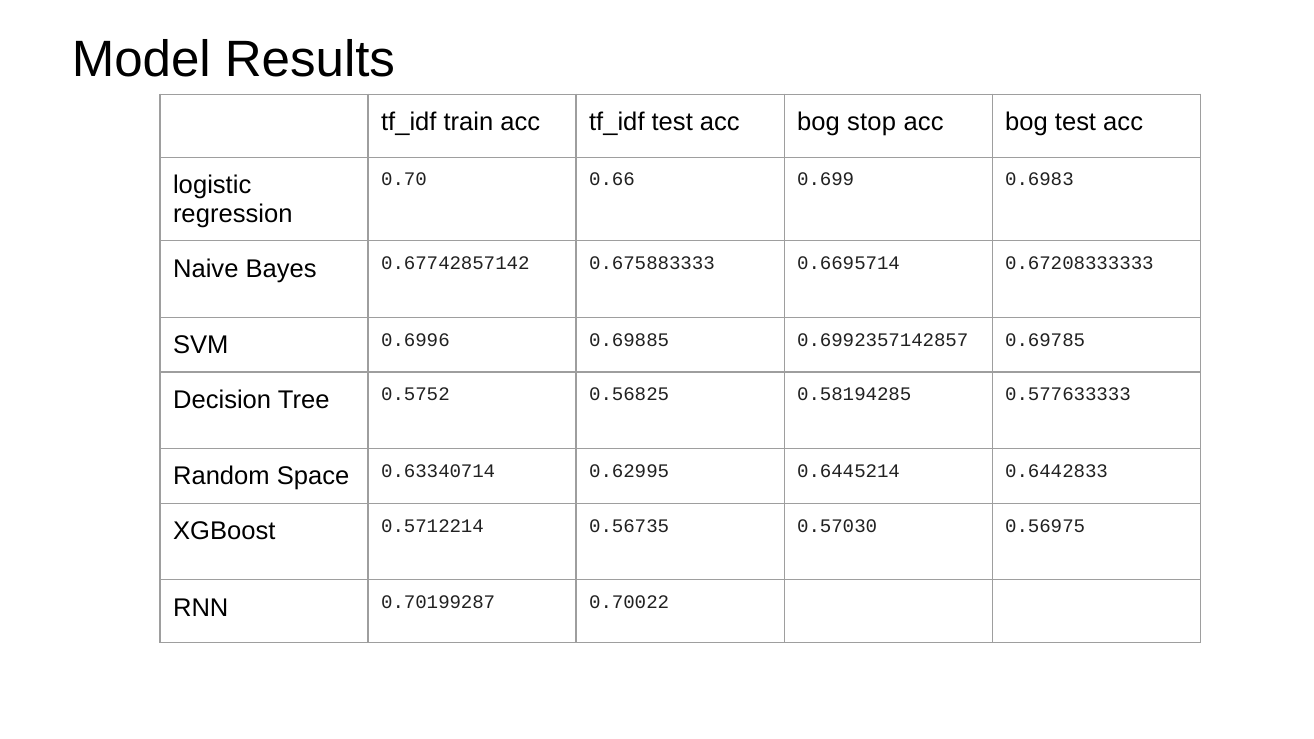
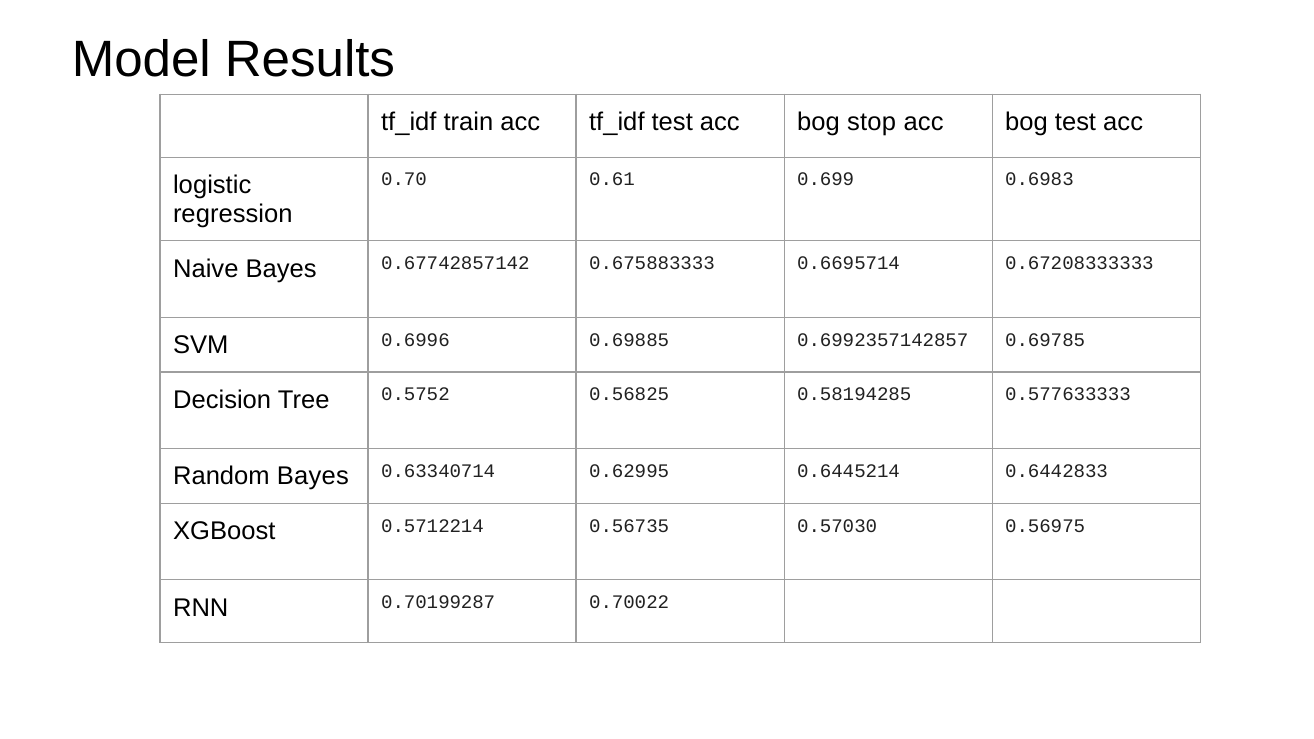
0.66: 0.66 -> 0.61 (612, 180)
Random Space: Space -> Bayes (313, 476)
